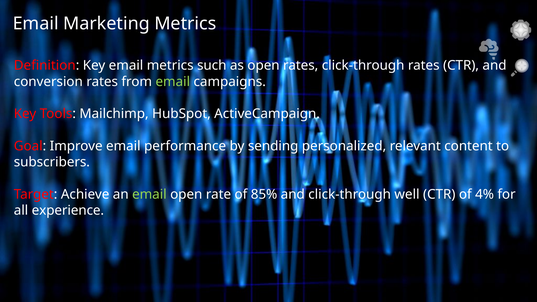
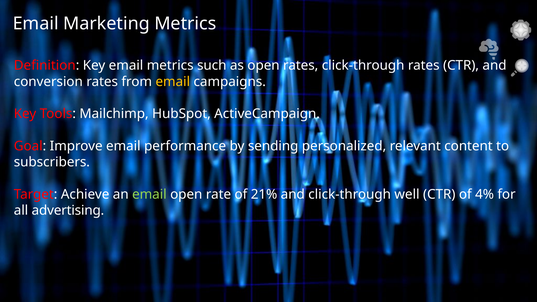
email colour: light green -> yellow (173, 82)
85%: 85% -> 21% (264, 194)
experience: experience -> advertising (68, 211)
